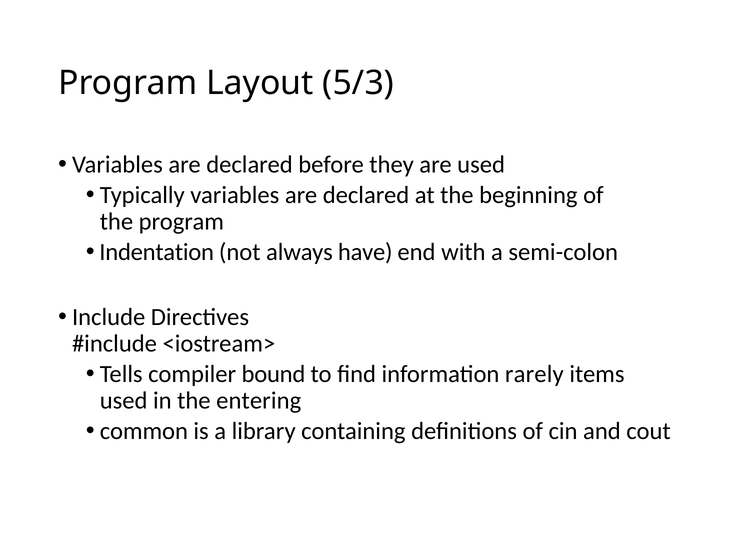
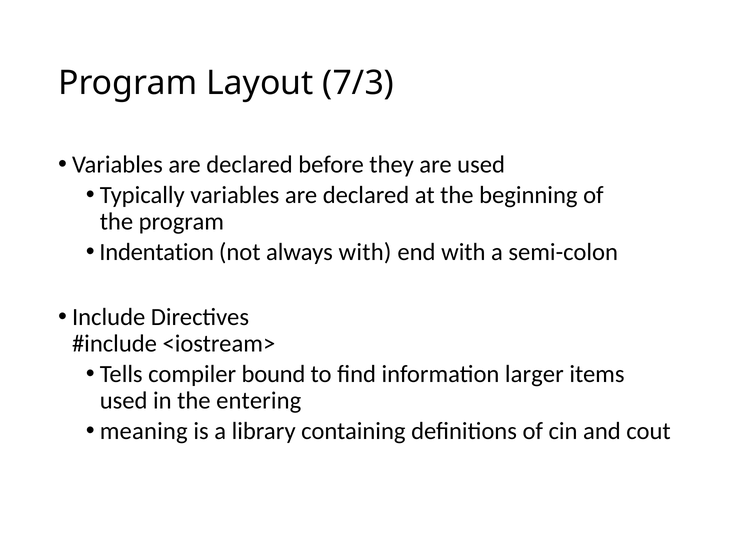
5/3: 5/3 -> 7/3 (358, 83)
always have: have -> with (365, 252)
rarely: rarely -> larger (534, 374)
common: common -> meaning (144, 431)
